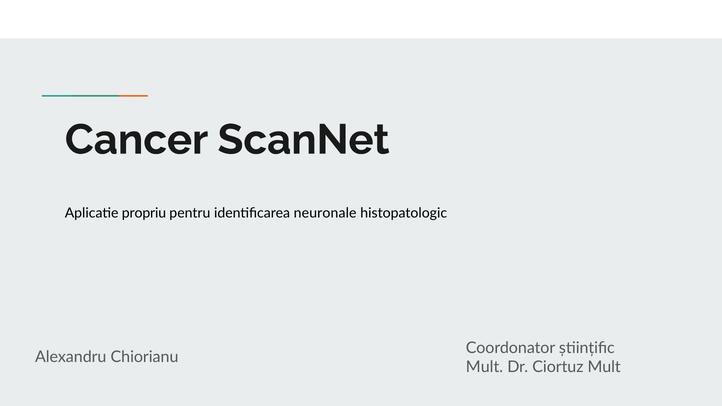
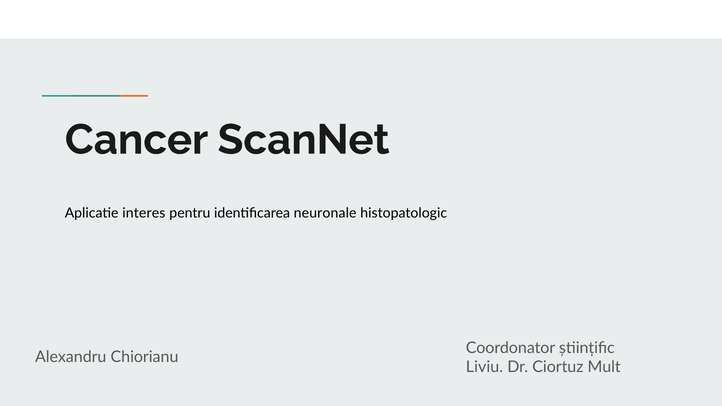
propriu: propriu -> interes (144, 213)
Mult: Mult -> Liviu (484, 367)
